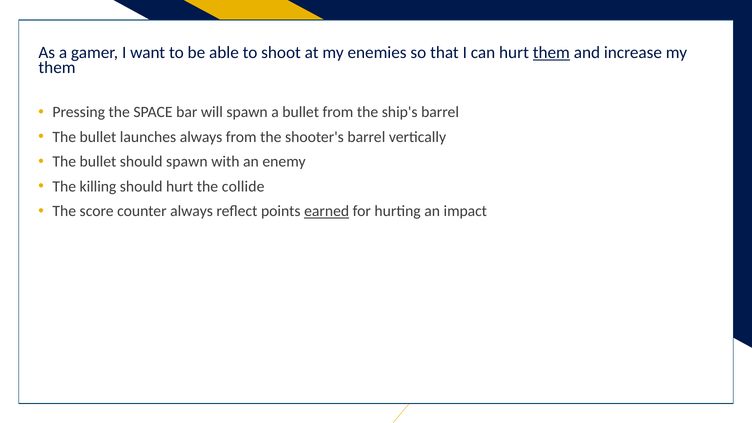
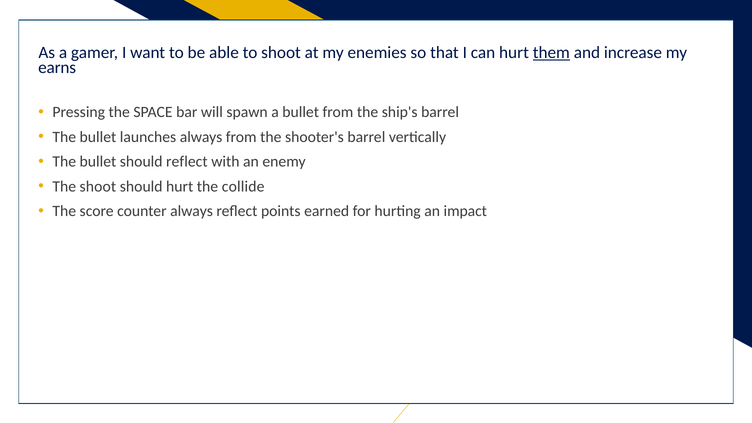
them: them -> earns (57, 67)
should spawn: spawn -> reflect (187, 162)
The killing: killing -> shoot (98, 186)
earned underline: present -> none (327, 211)
